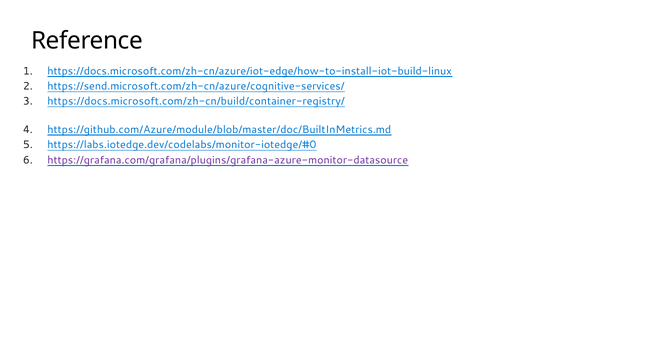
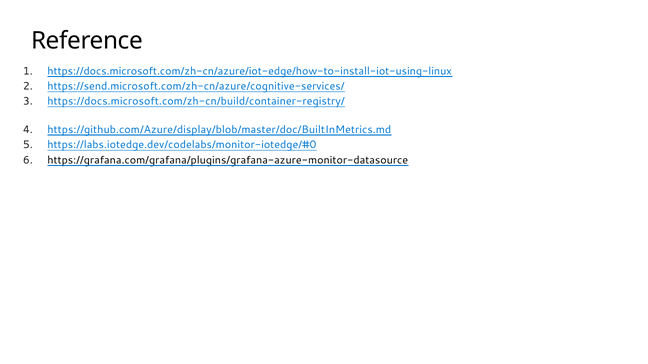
https://docs.microsoft.com/zh-cn/azure/iot-edge/how-to-install-iot-build-linux: https://docs.microsoft.com/zh-cn/azure/iot-edge/how-to-install-iot-build-linux -> https://docs.microsoft.com/zh-cn/azure/iot-edge/how-to-install-iot-using-linux (250, 71)
https://github.com/Azure/module/blob/master/doc/BuiltInMetrics.md: https://github.com/Azure/module/blob/master/doc/BuiltInMetrics.md -> https://github.com/Azure/display/blob/master/doc/BuiltInMetrics.md (219, 130)
https://grafana.com/grafana/plugins/grafana-azure-monitor-datasource colour: purple -> black (228, 160)
